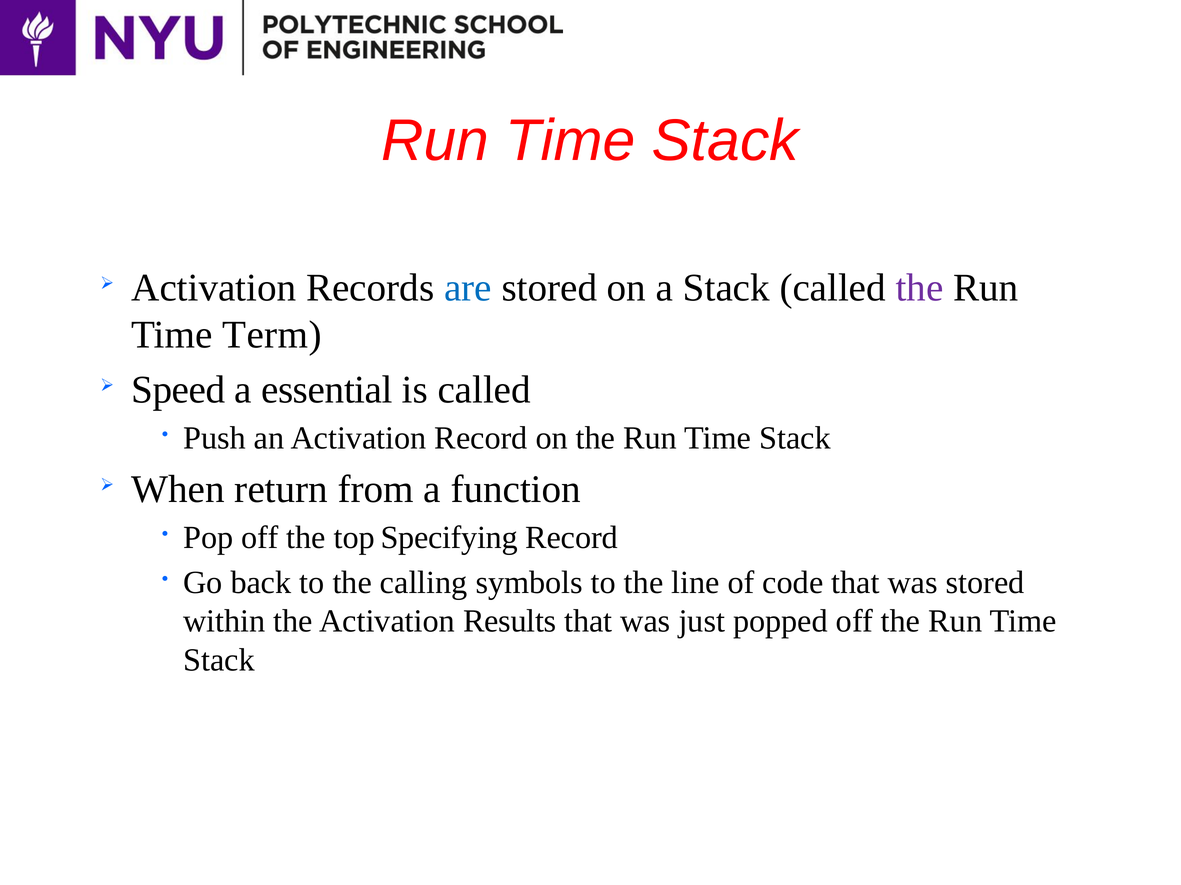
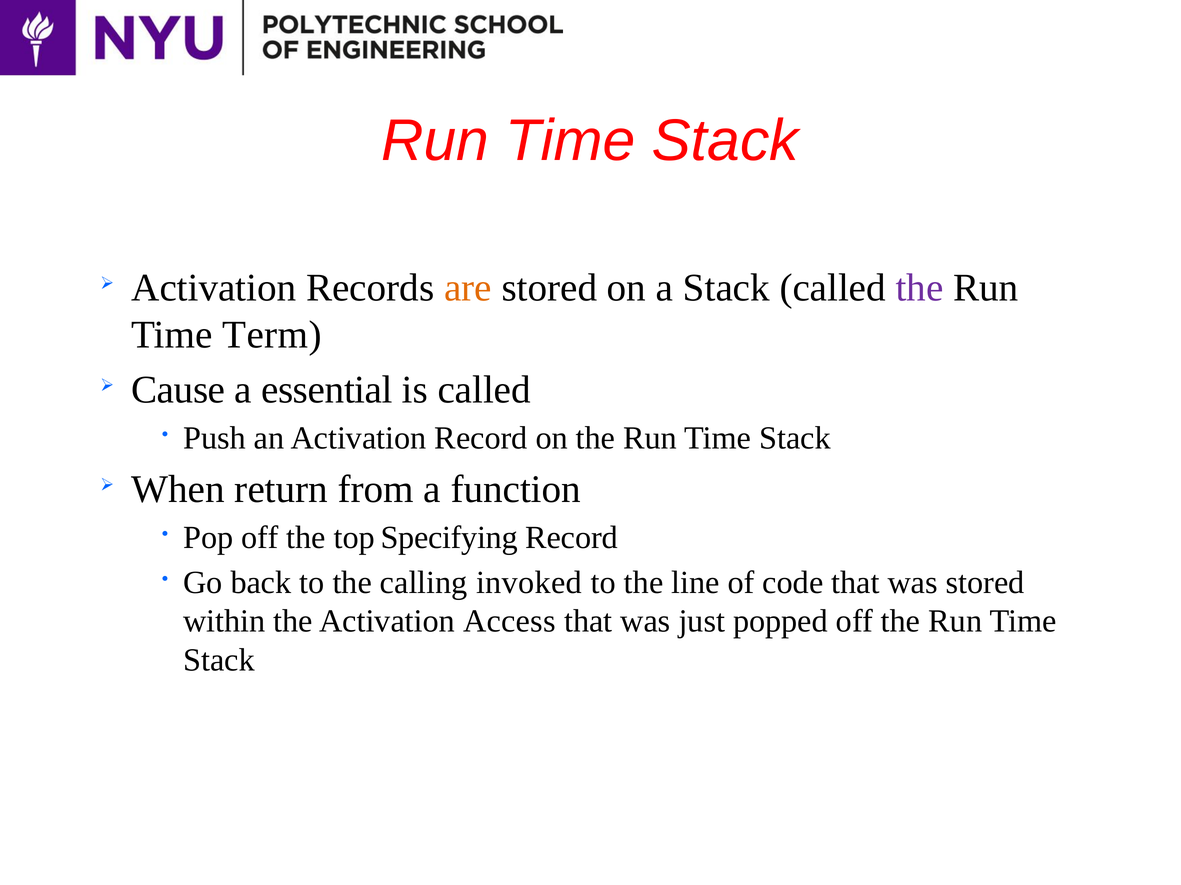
are colour: blue -> orange (468, 288)
Speed: Speed -> Cause (178, 390)
symbols: symbols -> invoked (529, 583)
Results: Results -> Access (509, 622)
